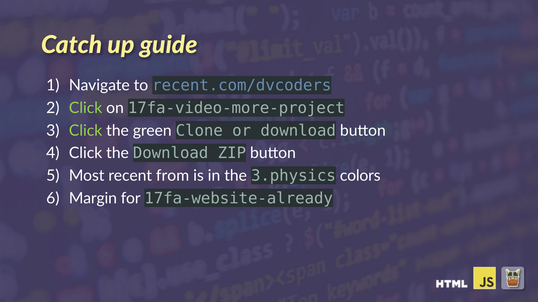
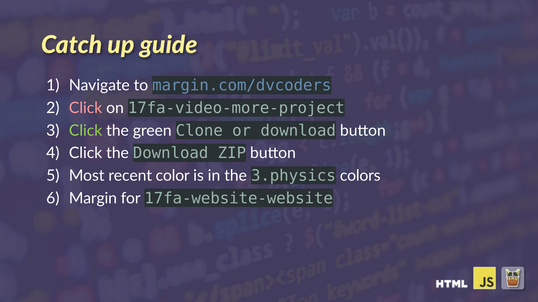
recent.com/dvcoders: recent.com/dvcoders -> margin.com/dvcoders (242, 86)
Click colour: light green -> pink (86, 108)
from: from -> color (173, 176)
17fa-website-already: 17fa-website-already -> 17fa-website-website (239, 199)
